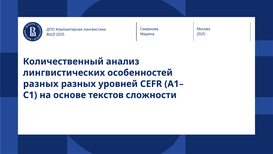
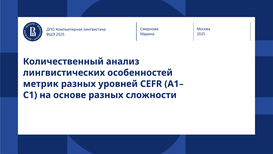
разных: разных -> метрик (41, 84)
основе текстов: текстов -> разных (106, 95)
